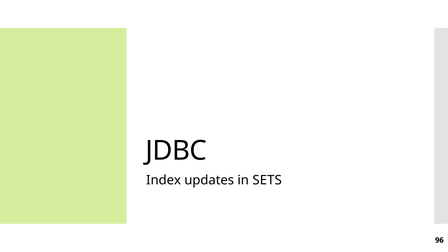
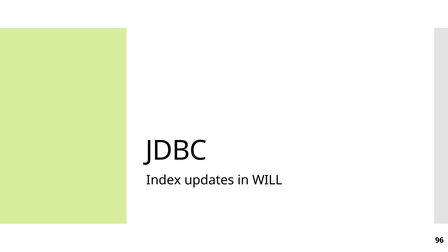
SETS: SETS -> WILL (267, 180)
